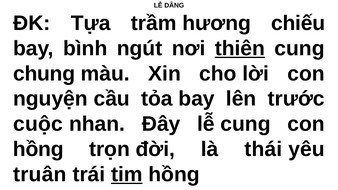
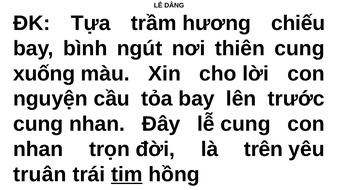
thiên underline: present -> none (240, 48)
chung: chung -> xuống (44, 74)
cuộc: cuộc -> cung (38, 124)
hồng: hồng -> nhan (38, 149)
thái: thái -> trên (263, 149)
